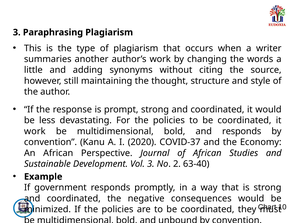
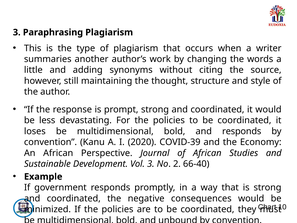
work: work -> loses (35, 131)
COVID-37: COVID-37 -> COVID-39 (180, 142)
63-40: 63-40 -> 66-40 (196, 164)
